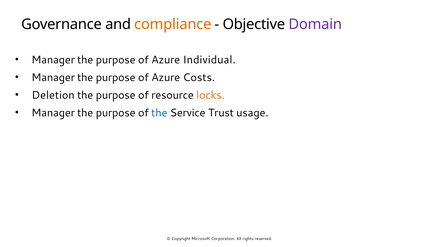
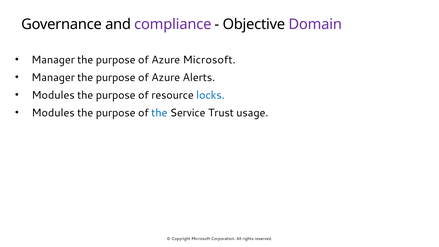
compliance colour: orange -> purple (173, 24)
Azure Individual: Individual -> Microsoft (209, 60)
Costs: Costs -> Alerts (199, 77)
Deletion: Deletion -> Modules (53, 95)
locks colour: orange -> blue (210, 95)
Manager: Manager -> Modules (53, 113)
